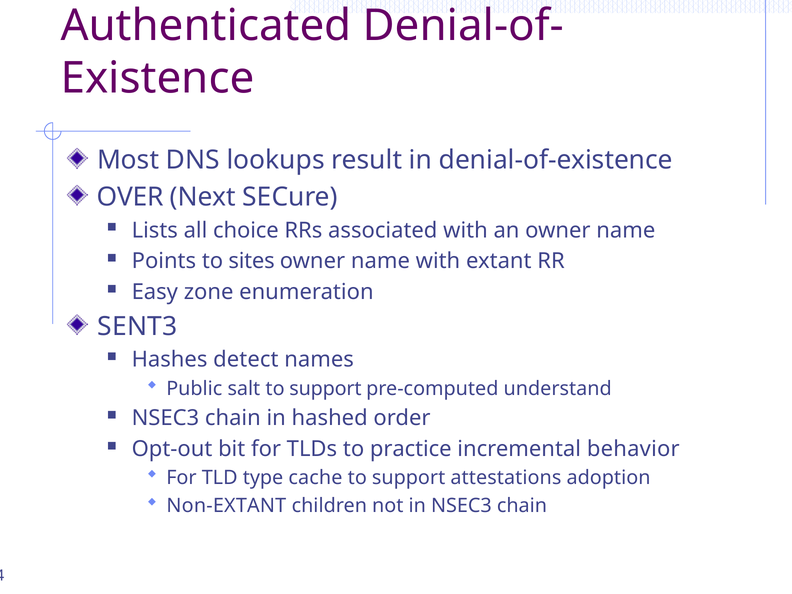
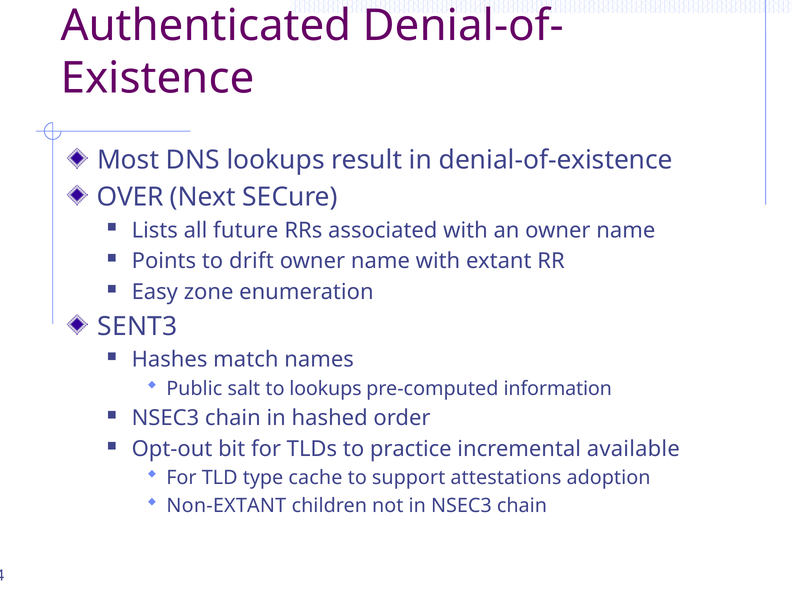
choice: choice -> future (246, 230)
sites: sites -> drift (251, 261)
detect: detect -> match (246, 360)
salt to support: support -> lookups (325, 389)
understand: understand -> information (558, 389)
behavior: behavior -> available (633, 449)
